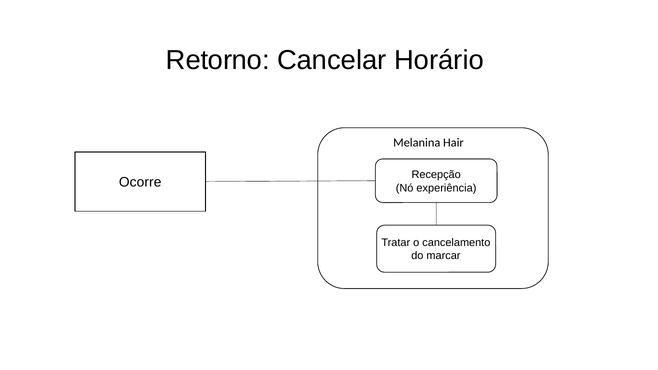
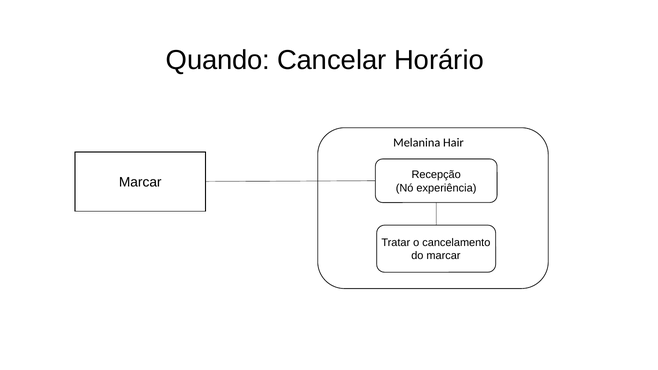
Retorno: Retorno -> Quando (218, 60)
Ocorre: Ocorre -> Marcar (140, 182)
